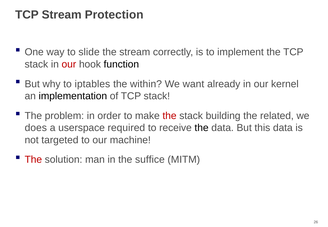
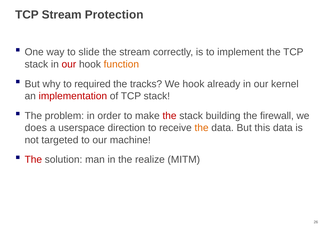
function colour: black -> orange (121, 64)
iptables: iptables -> required (93, 84)
within: within -> tracks (146, 84)
We want: want -> hook (193, 84)
implementation colour: black -> red (73, 96)
related: related -> firewall (277, 116)
required: required -> direction (126, 128)
the colour: black -> orange (202, 128)
suffice: suffice -> realize (150, 160)
